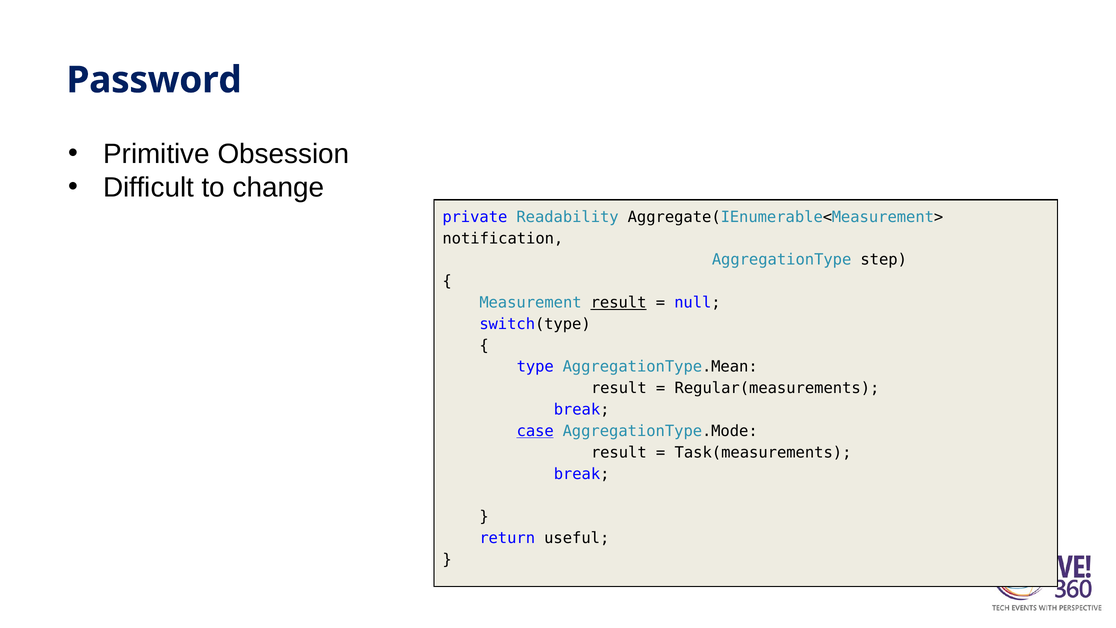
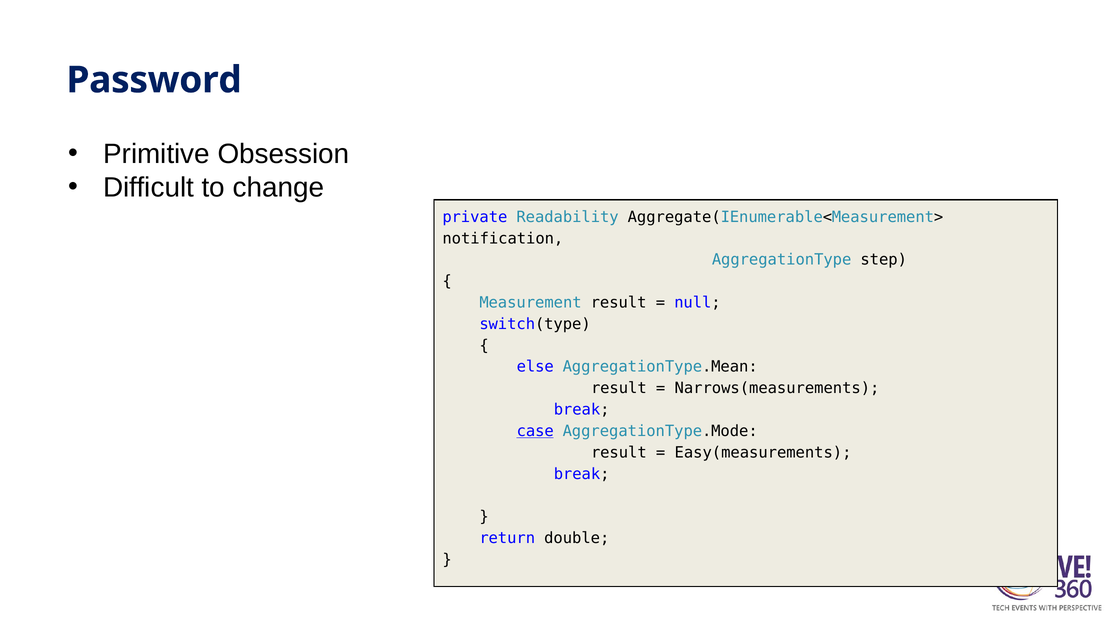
result underline: present -> none (619, 303)
type: type -> else (535, 367)
Regular(measurements: Regular(measurements -> Narrows(measurements (777, 388)
Task(measurements: Task(measurements -> Easy(measurements (763, 452)
useful: useful -> double (577, 538)
